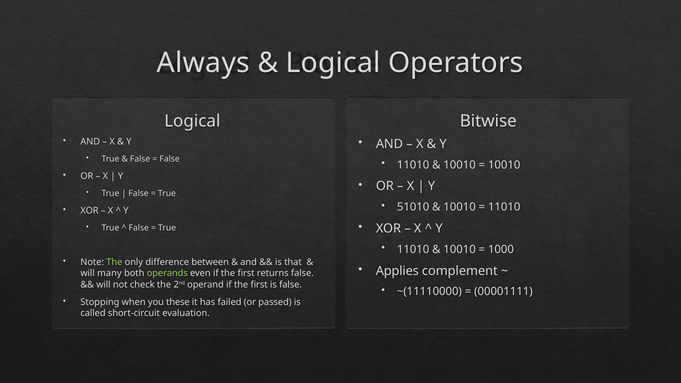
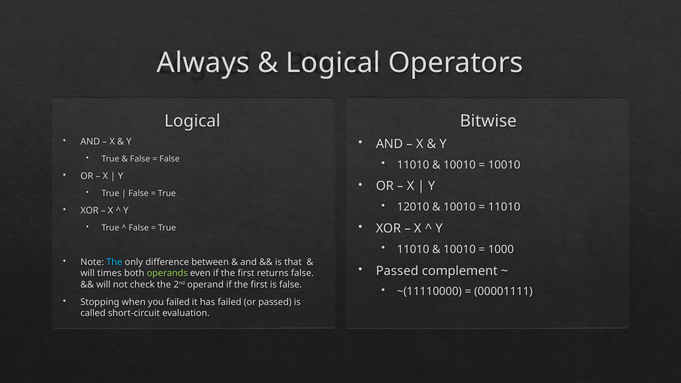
51010: 51010 -> 12010 (413, 207)
The colour: light green -> light blue (114, 262)
Applies: Applies -> Passed (397, 271)
many: many -> times (109, 273)
you these: these -> failed (178, 302)
